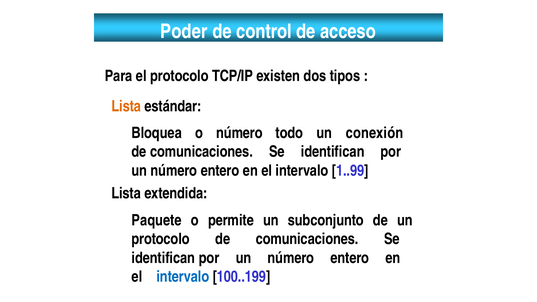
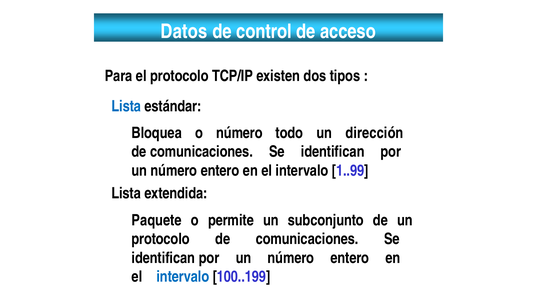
Poder: Poder -> Datos (184, 32)
Lista colour: orange -> blue (126, 106)
conexión: conexión -> dirección (374, 133)
